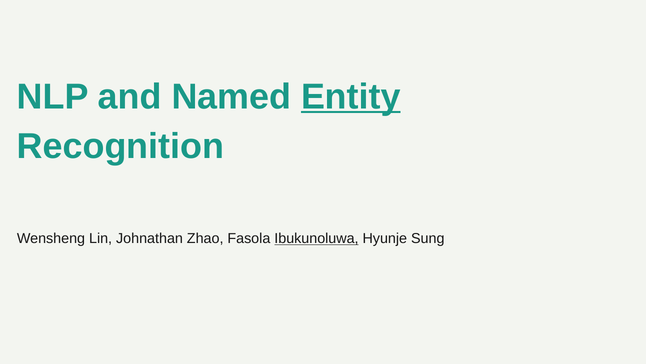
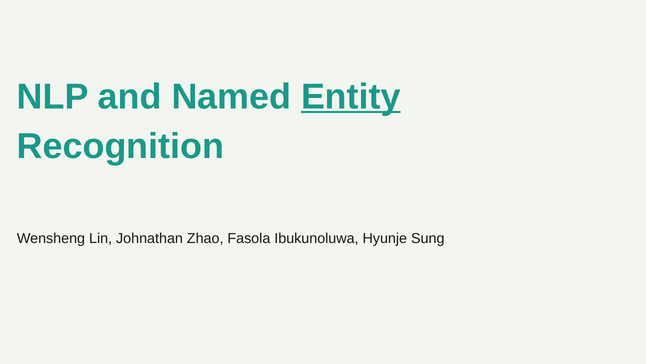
Ibukunoluwa underline: present -> none (316, 238)
